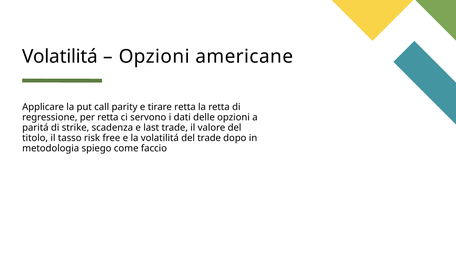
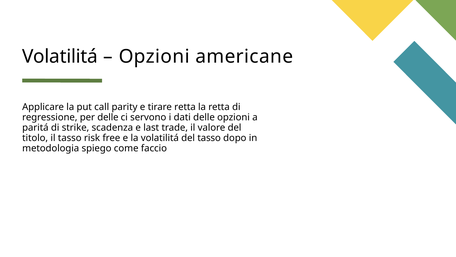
per retta: retta -> delle (108, 117)
del trade: trade -> tasso (209, 138)
